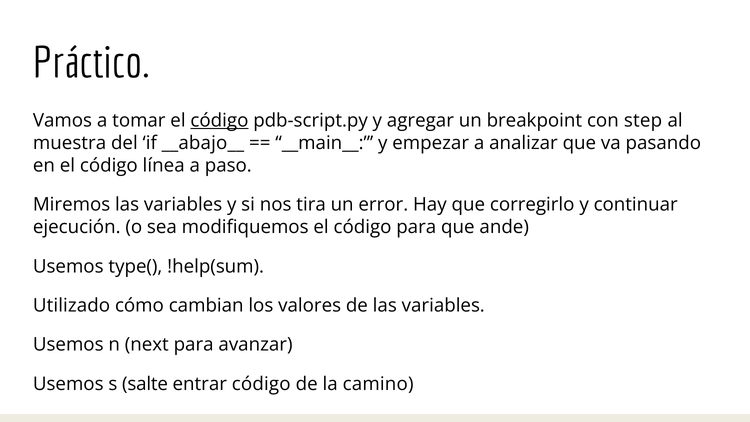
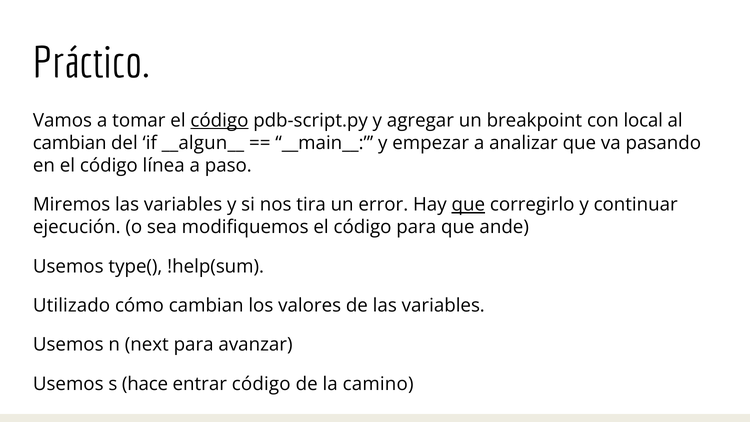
step: step -> local (643, 121)
muestra: muestra -> cambian (70, 143)
__abajo__: __abajo__ -> __algun__ (203, 143)
que underline: none -> present (468, 205)
salte: salte -> hace (145, 384)
